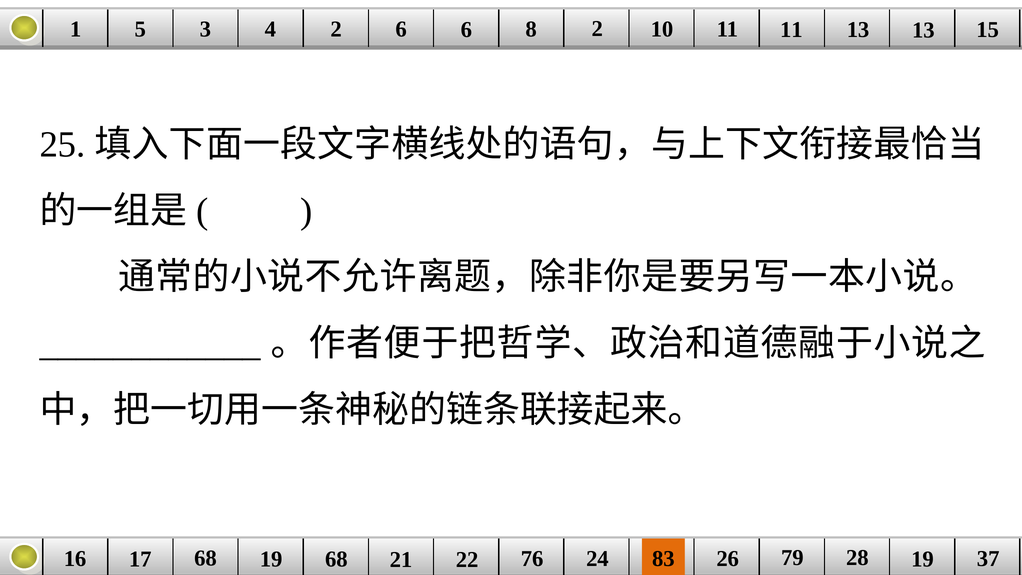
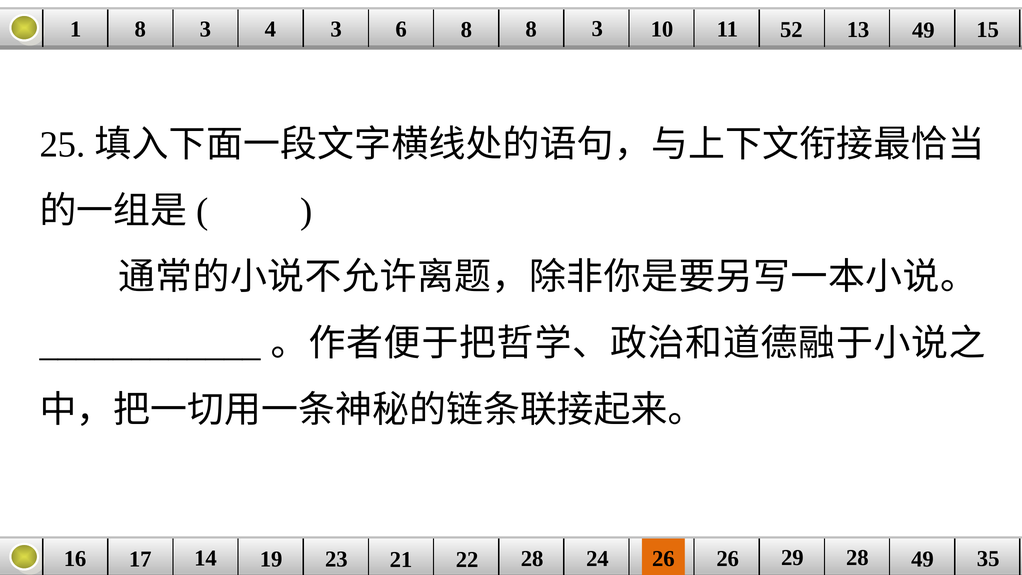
1 5: 5 -> 8 (140, 29)
4 2: 2 -> 3 (336, 29)
6 6: 6 -> 8 (466, 30)
2: 2 -> 3 (597, 29)
11 11: 11 -> 52 (791, 30)
13 13: 13 -> 49 (923, 30)
37: 37 -> 35 (988, 559)
17 68: 68 -> 14 (206, 558)
19 68: 68 -> 23 (336, 559)
22 76: 76 -> 28 (532, 559)
24 83: 83 -> 26 (663, 559)
79: 79 -> 29 (792, 558)
28 19: 19 -> 49 (922, 559)
